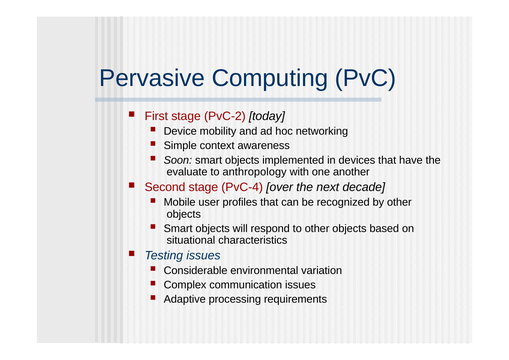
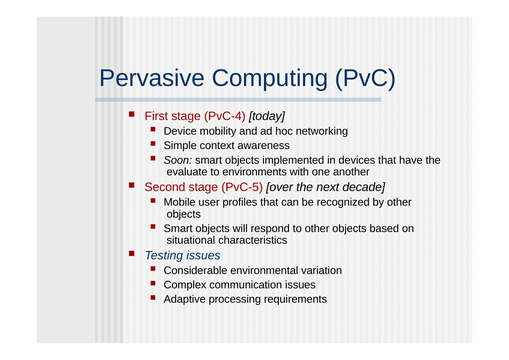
PvC-2: PvC-2 -> PvC-4 (225, 116)
anthropology: anthropology -> environments (255, 172)
PvC-4: PvC-4 -> PvC-5 (242, 187)
